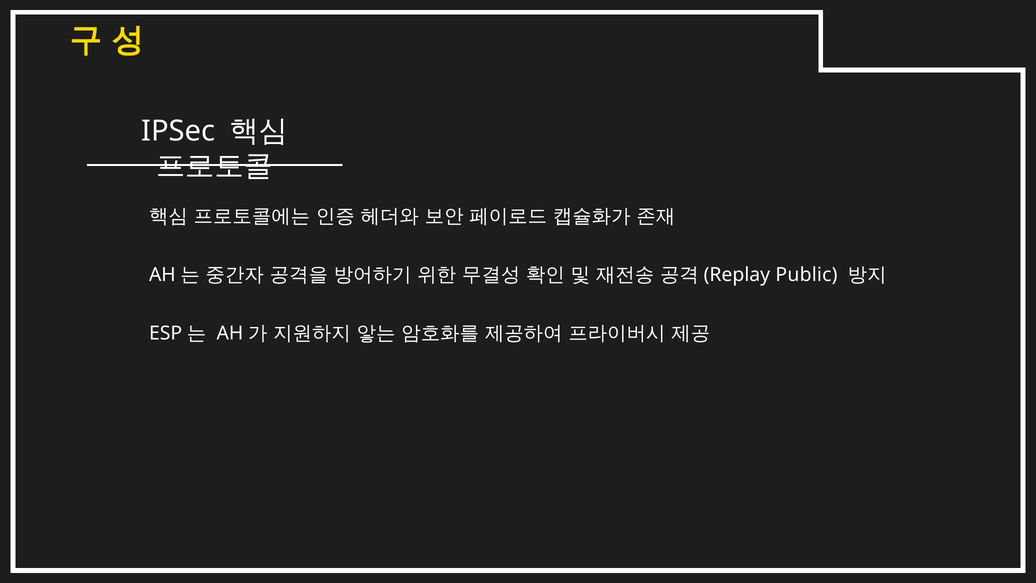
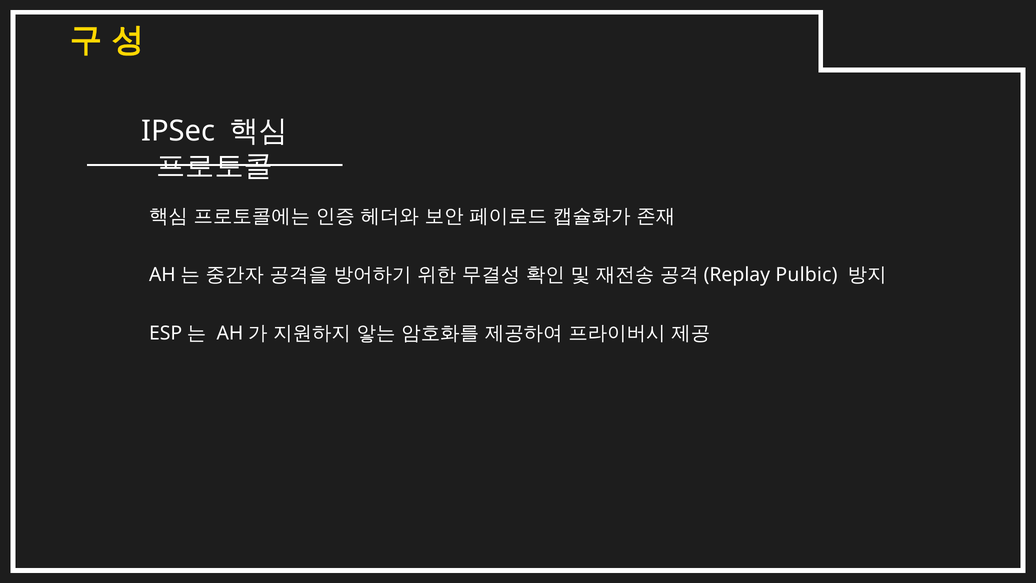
Public: Public -> Pulbic (807, 275)
